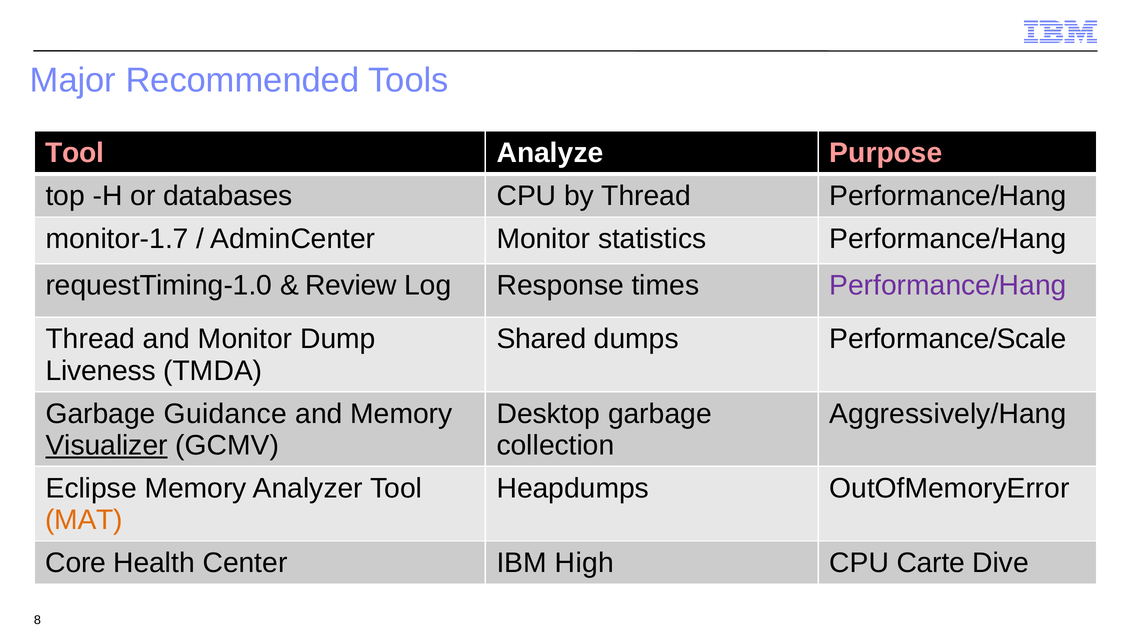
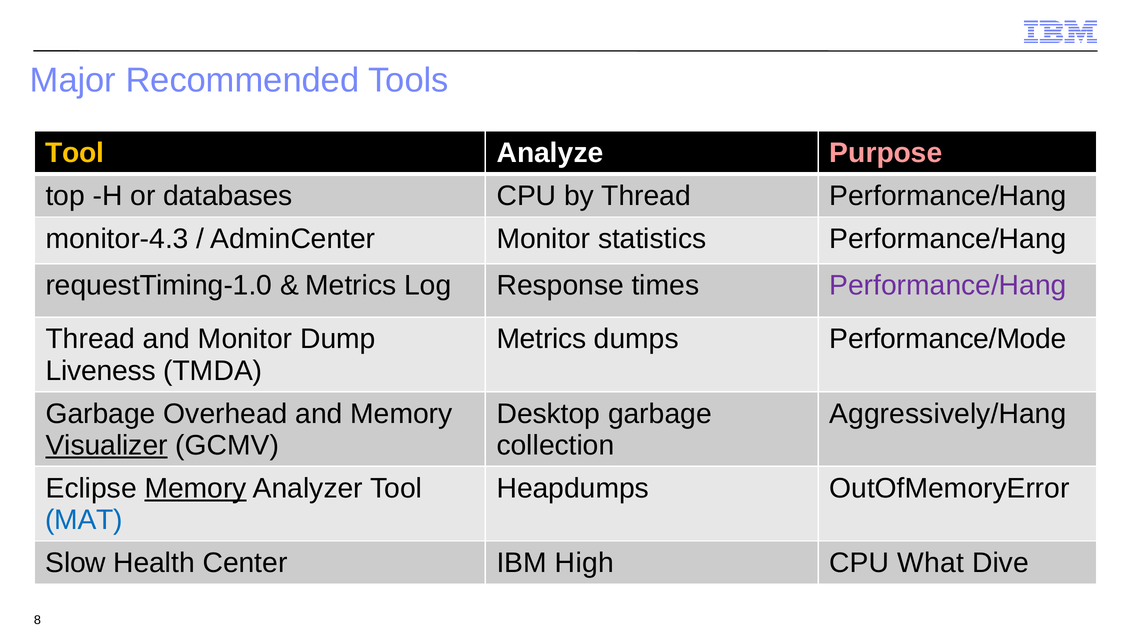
Tool colour: pink -> yellow (75, 153)
monitor-1.7: monitor-1.7 -> monitor-4.3 (117, 239)
Review: Review -> Metrics (351, 286)
Shared: Shared -> Metrics (541, 339)
Performance/Scale: Performance/Scale -> Performance/Mode (948, 339)
Guidance: Guidance -> Overhead (225, 414)
Memory underline: none -> present (196, 489)
MAT colour: orange -> blue (84, 520)
Core: Core -> Slow (76, 563)
Carte: Carte -> What (931, 563)
